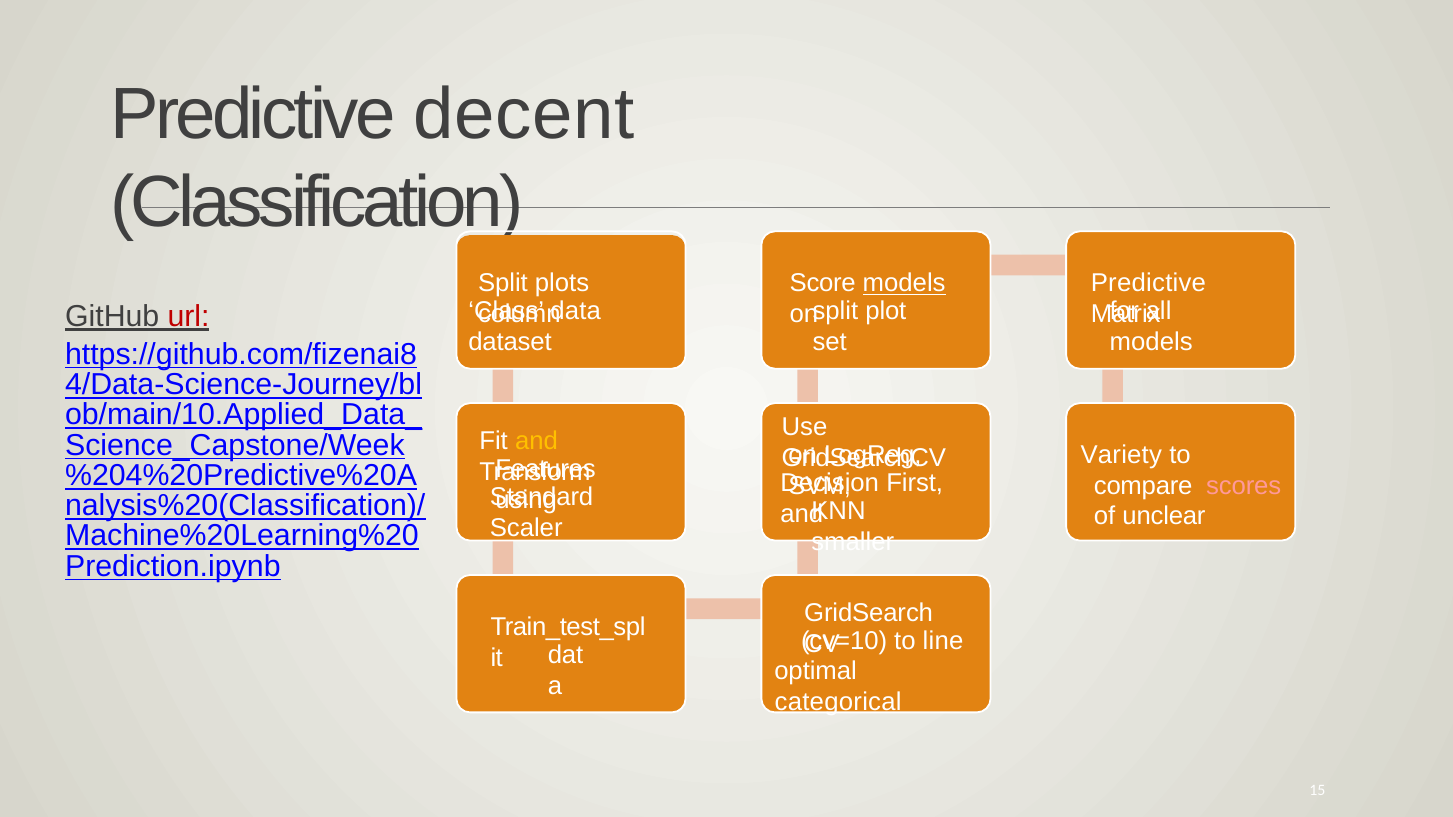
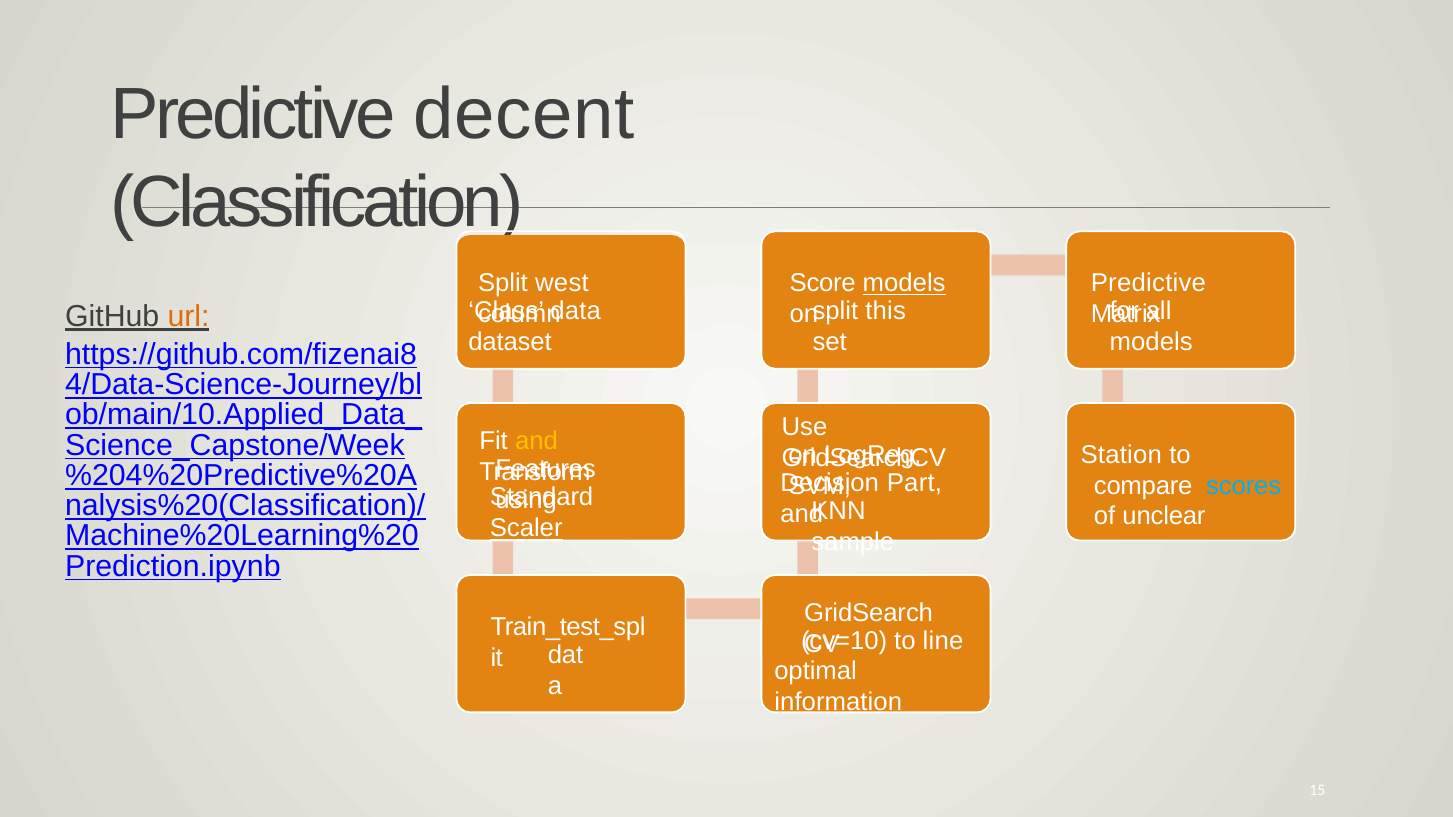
plots: plots -> west (562, 283)
plot: plot -> this (886, 312)
url colour: red -> orange (189, 316)
Variety: Variety -> Station (1121, 455)
First: First -> Part (914, 483)
scores colour: pink -> light blue (1244, 486)
Scaler underline: none -> present (526, 528)
smaller: smaller -> sample (853, 543)
categorical: categorical -> information (838, 702)
